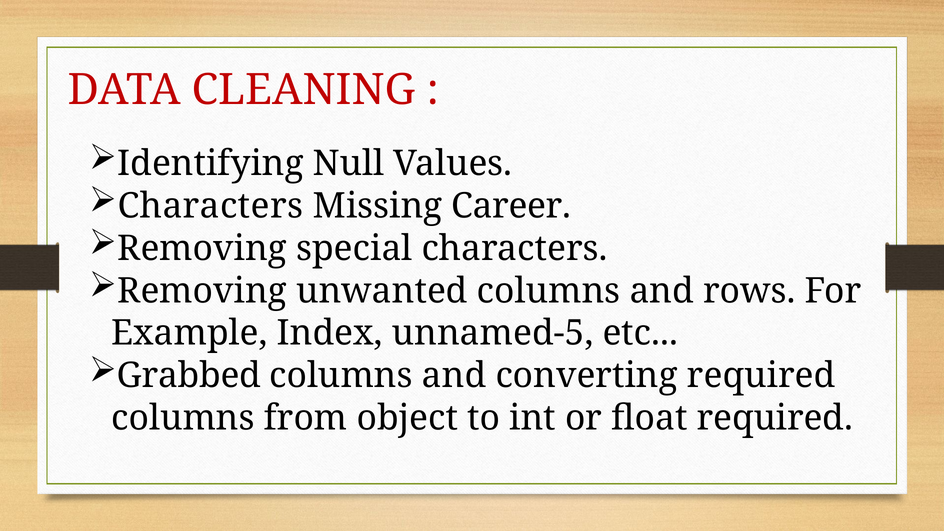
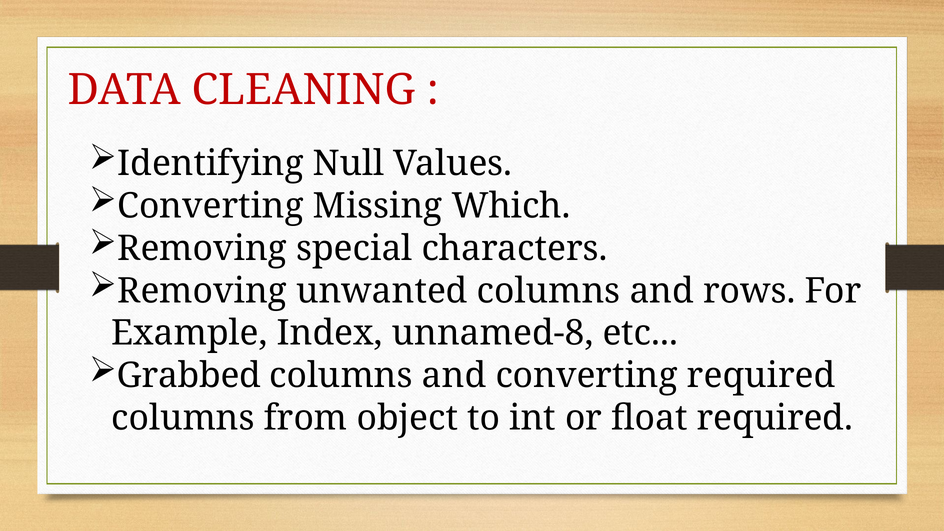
Characters: Characters -> Converting (211, 206)
Career: Career -> Which (511, 206)
unnamed-5: unnamed-5 -> unnamed-8 (493, 333)
